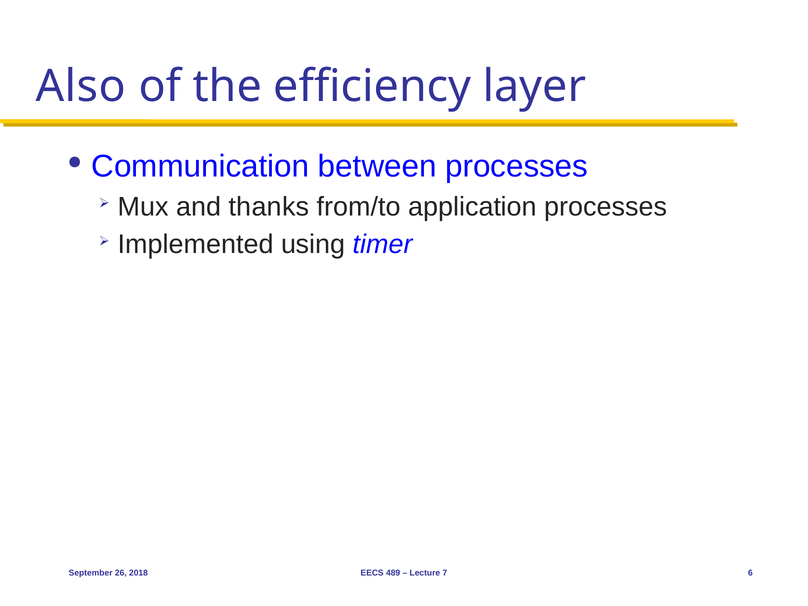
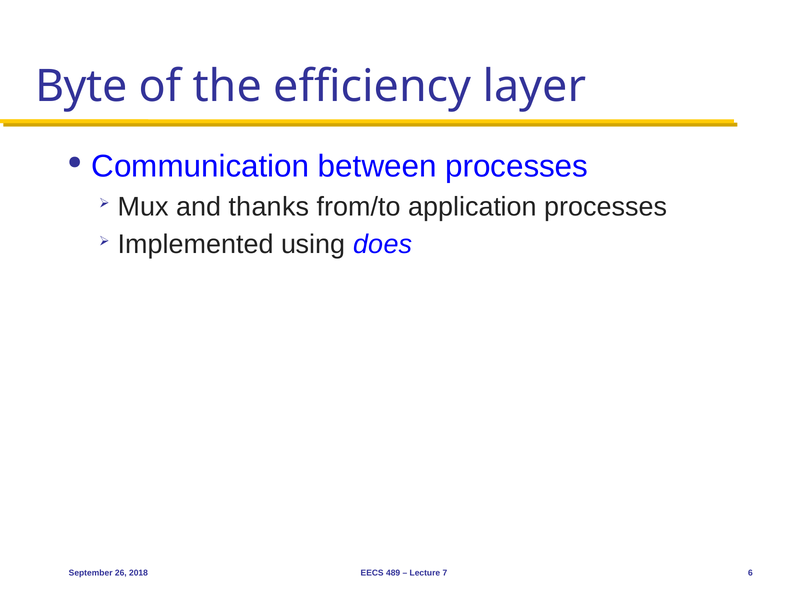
Also: Also -> Byte (81, 87)
timer: timer -> does (383, 244)
